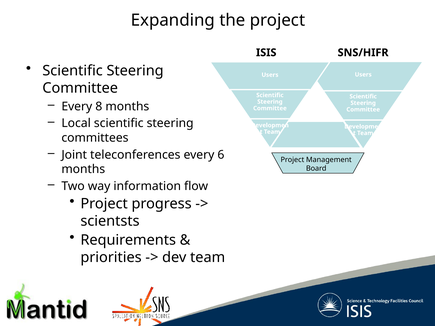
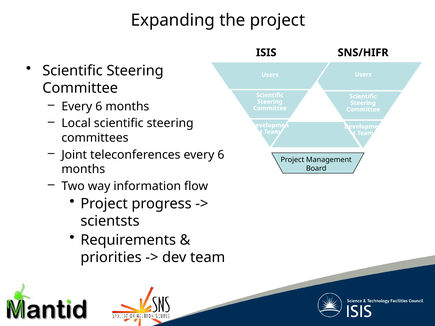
8: 8 -> 6 (99, 106)
